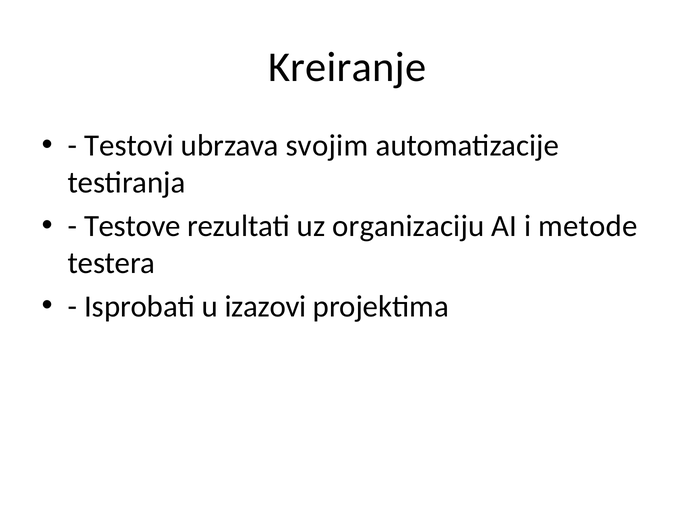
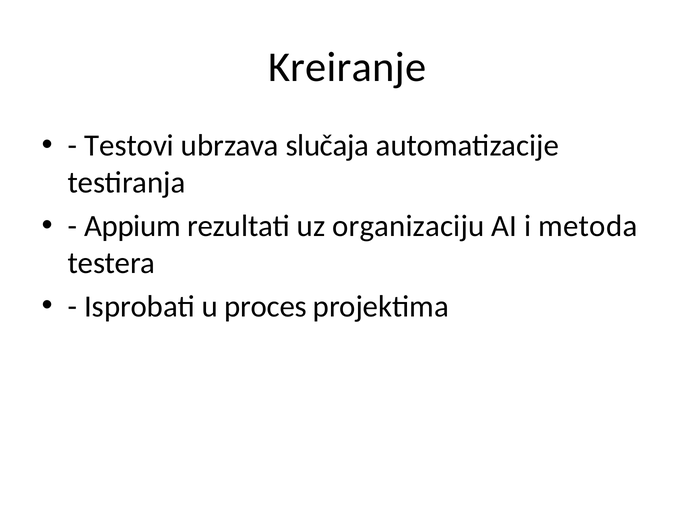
svojim: svojim -> slučaja (327, 146)
Testove: Testove -> Appium (132, 226)
metode: metode -> metoda (588, 226)
izazovi: izazovi -> proces (266, 306)
